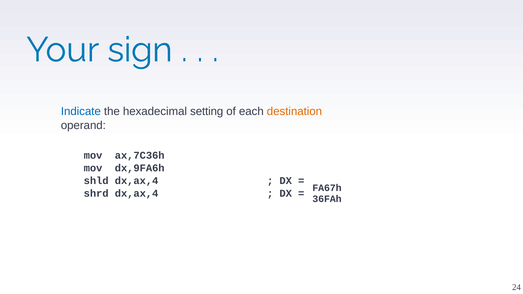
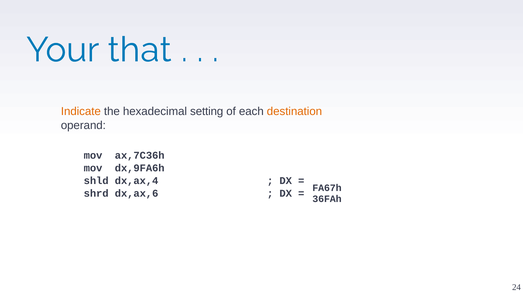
sign: sign -> that (140, 50)
Indicate colour: blue -> orange (81, 112)
shrd dx,ax,4: dx,ax,4 -> dx,ax,6 (137, 193)
